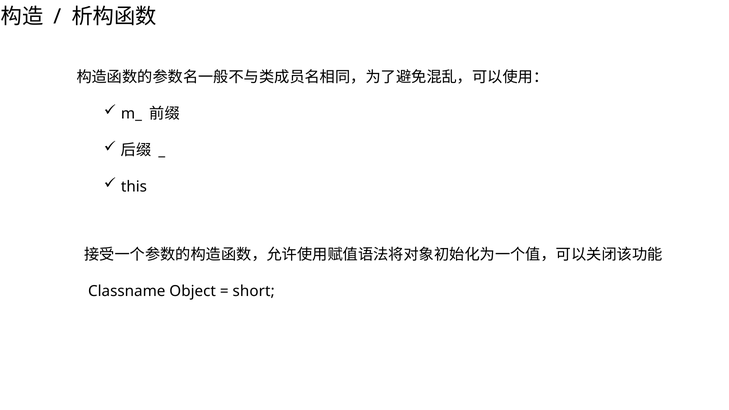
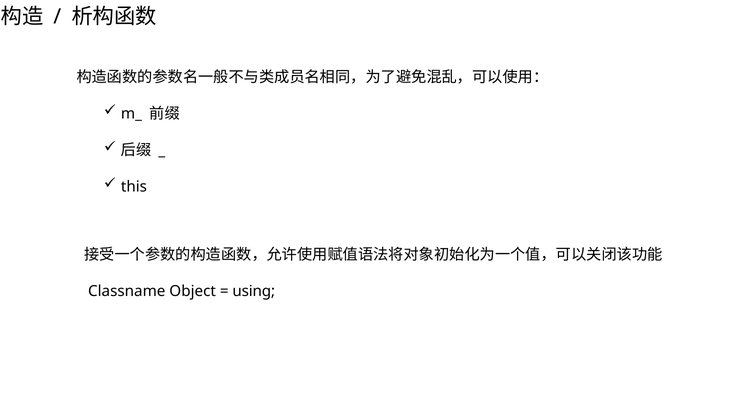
short: short -> using (254, 291)
